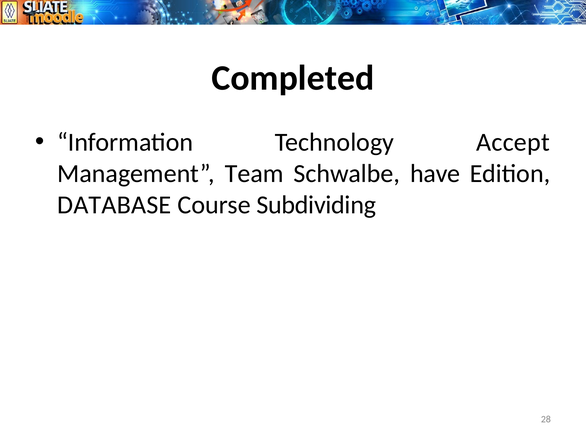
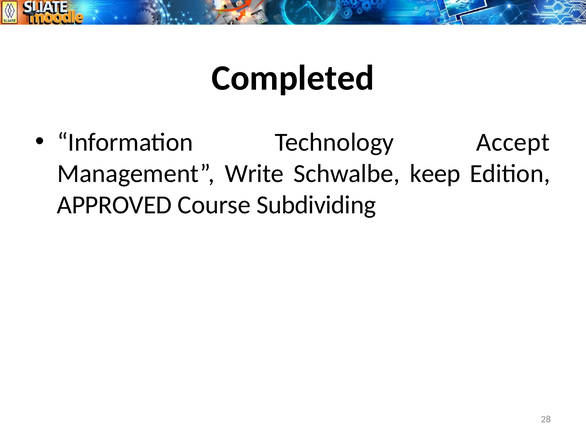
Team: Team -> Write (254, 174)
have: have -> keep (435, 174)
DATABASE: DATABASE -> APPROVED (114, 205)
